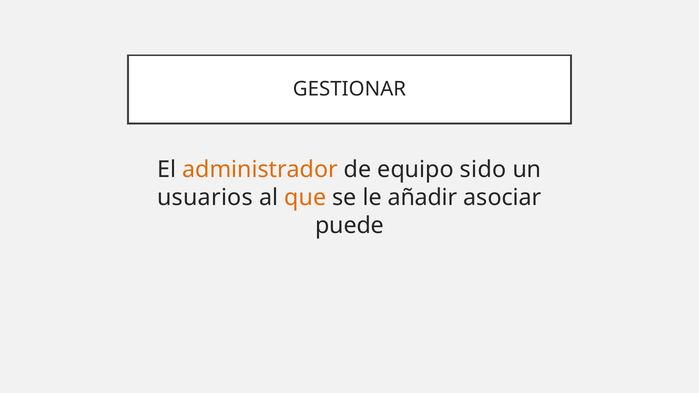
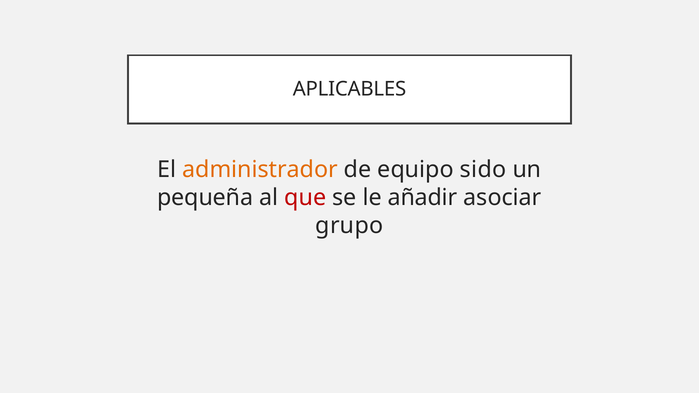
GESTIONAR: GESTIONAR -> APLICABLES (350, 89)
usuarios: usuarios -> pequeña (205, 197)
que colour: orange -> red (305, 197)
puede: puede -> grupo (349, 225)
